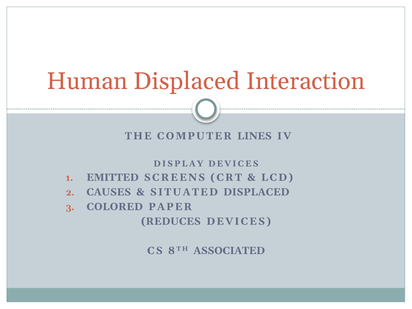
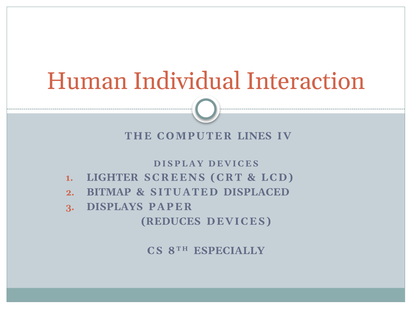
Human Displaced: Displaced -> Individual (187, 81)
EMITTED: EMITTED -> LIGHTER (112, 177)
CAUSES: CAUSES -> BITMAP (109, 192)
COLORED: COLORED -> DISPLAYS (115, 207)
ASSOCIATED: ASSOCIATED -> ESPECIALLY (229, 251)
